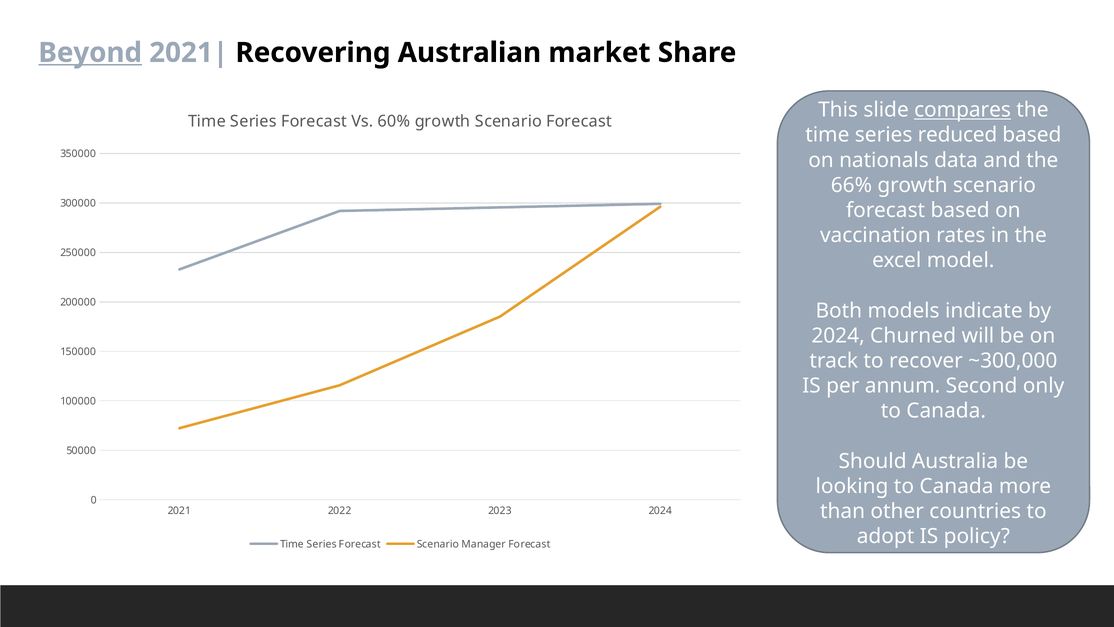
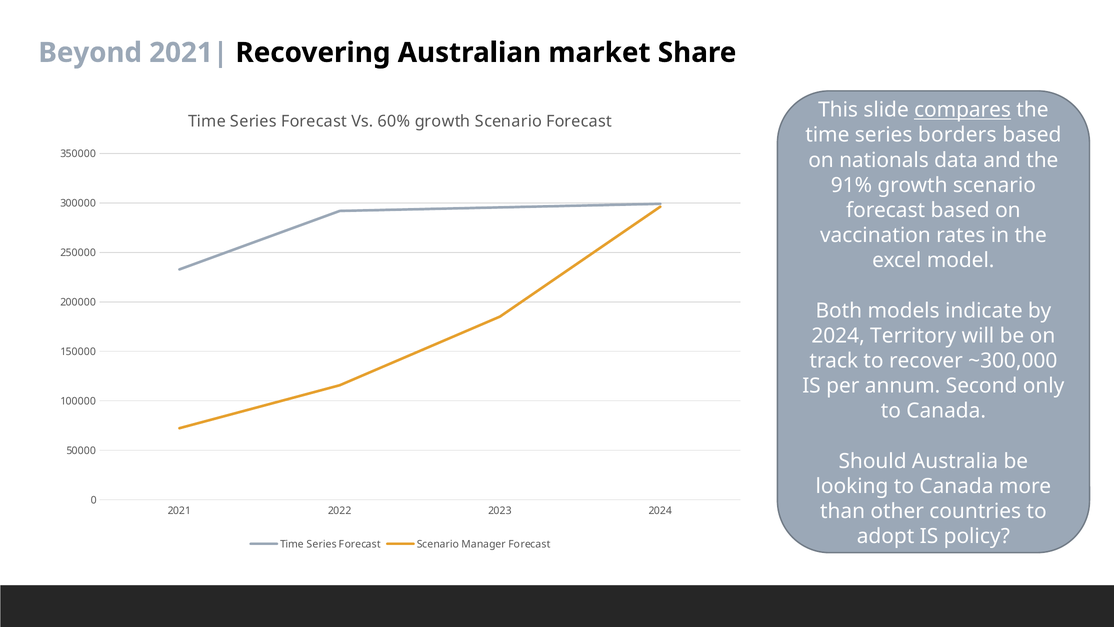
Beyond underline: present -> none (90, 53)
reduced: reduced -> borders (957, 135)
66%: 66% -> 91% (851, 185)
Churned: Churned -> Territory (913, 336)
